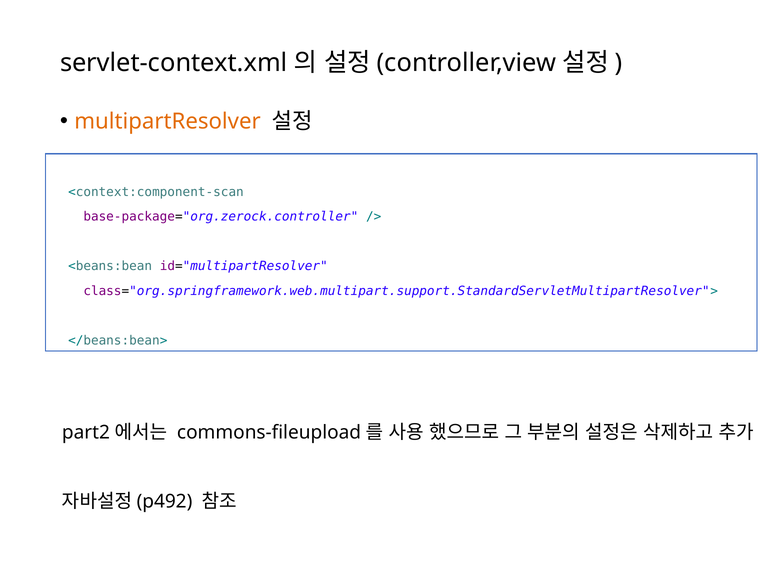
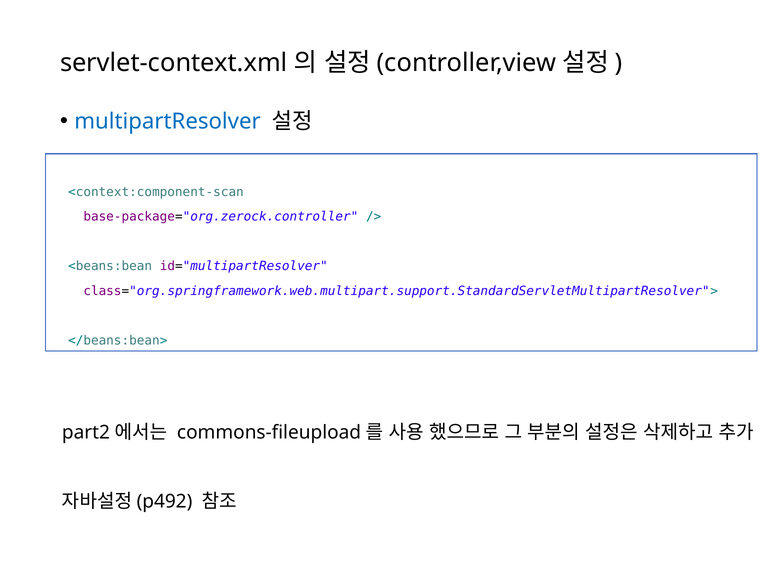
multipartResolver colour: orange -> blue (167, 121)
